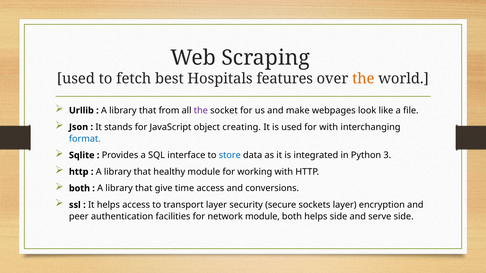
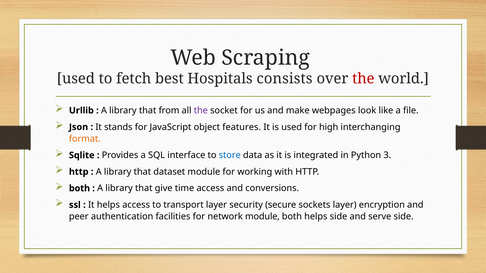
features: features -> consists (285, 79)
the colour: orange -> red (363, 79)
creating: creating -> features (242, 127)
for with: with -> high (329, 127)
format colour: blue -> orange (85, 139)
healthy: healthy -> dataset (169, 172)
